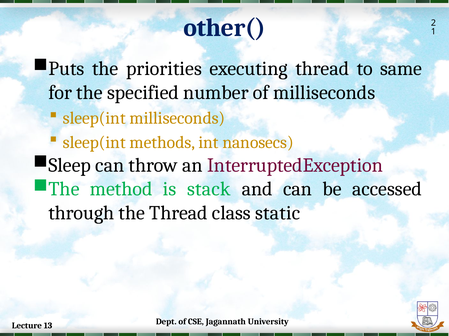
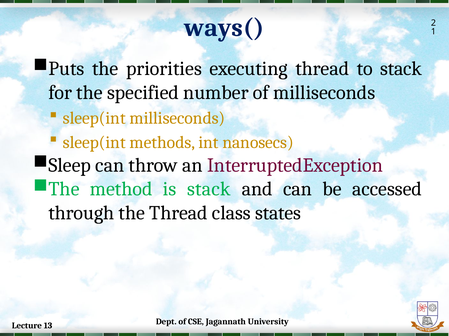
other(: other( -> ways( (224, 28)
to same: same -> stack (401, 69)
static: static -> states (278, 213)
